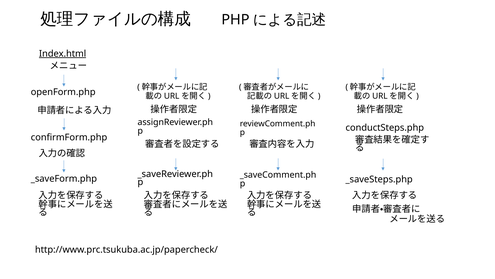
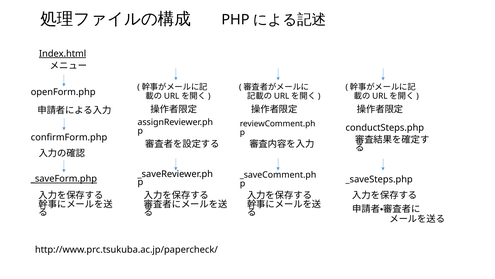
_saveForm.php underline: none -> present (64, 179)
